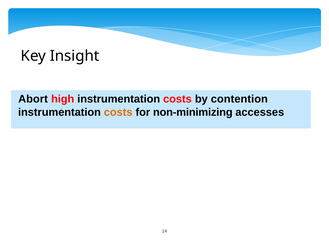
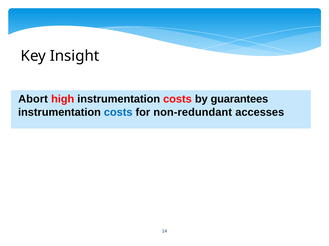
contention: contention -> guarantees (239, 99)
costs colour: orange -> blue (118, 112)
non-minimizing: non-minimizing -> non-redundant (193, 112)
